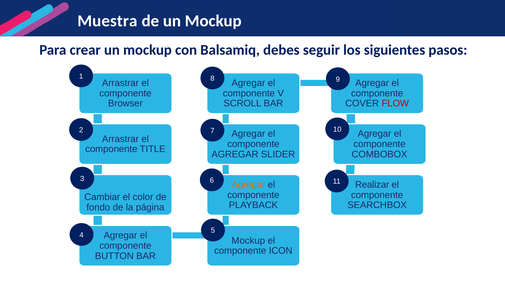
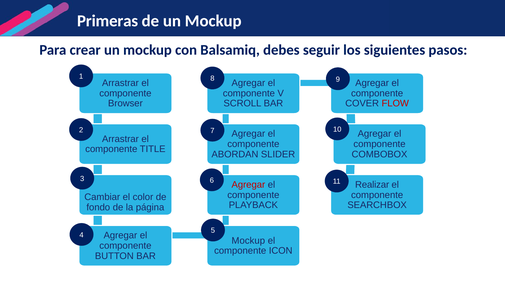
Muestra: Muestra -> Primeras (108, 21)
AGREGAR: AGREGAR -> ABORDAN (235, 154)
Agregar colour: orange -> red (248, 185)
